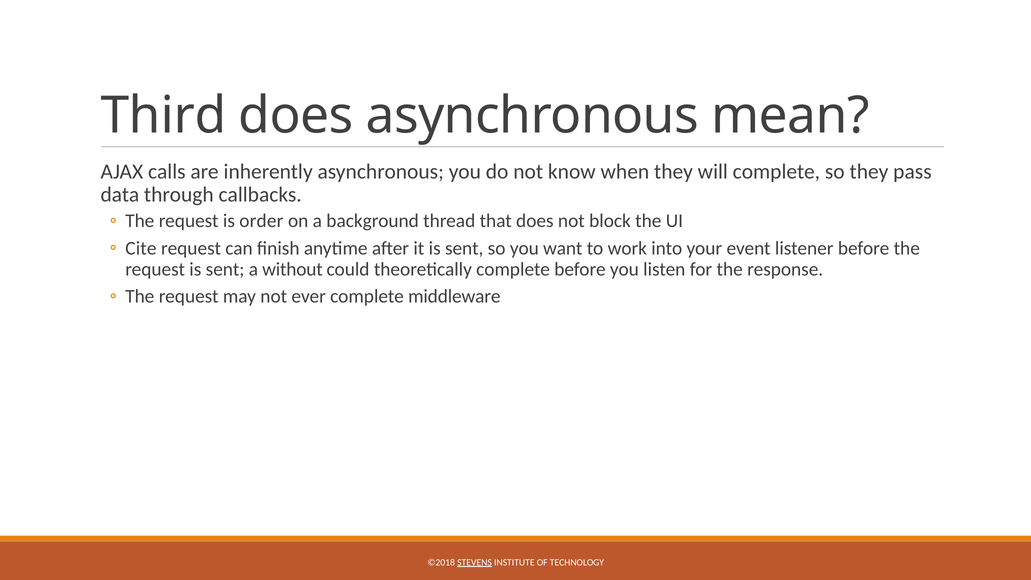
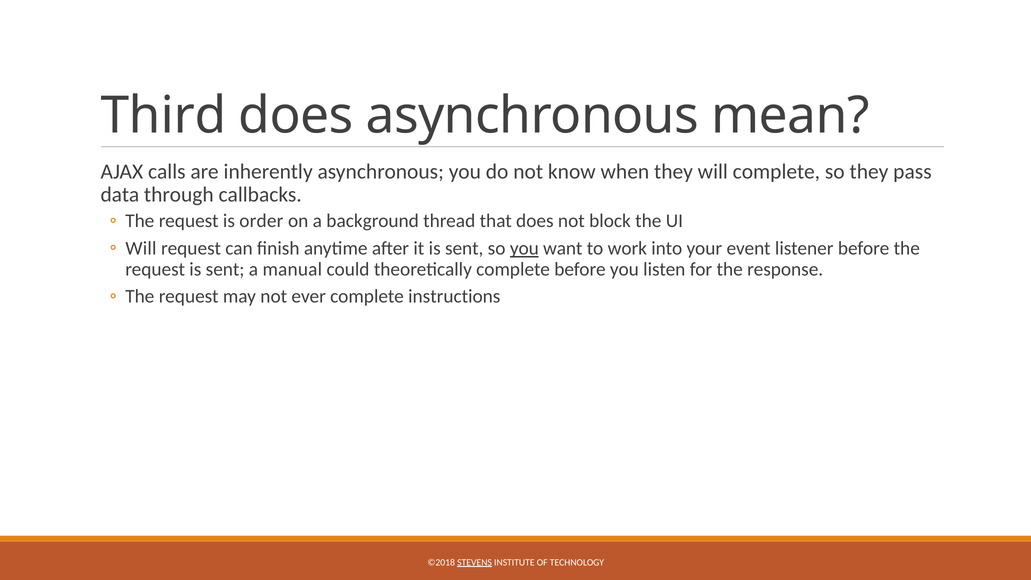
Cite: Cite -> Will (141, 248)
you underline: none -> present (524, 248)
without: without -> manual (292, 269)
middleware: middleware -> instructions (454, 297)
